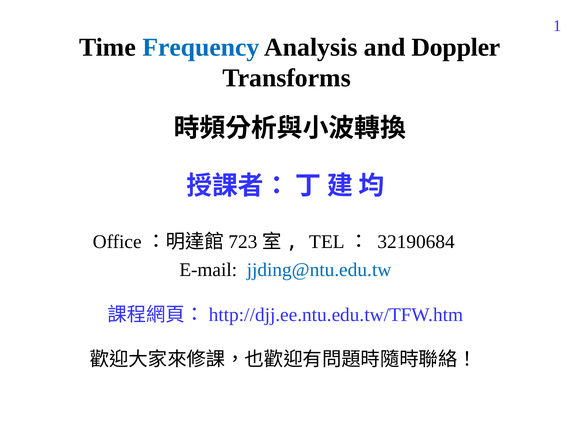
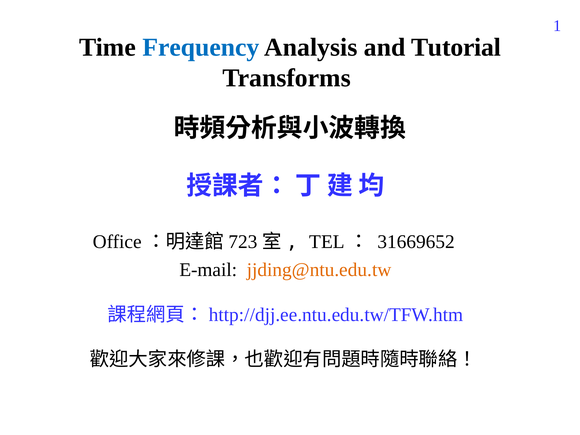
Doppler: Doppler -> Tutorial (456, 47)
32190684: 32190684 -> 31669652 (416, 242)
jjding@ntu.edu.tw colour: blue -> orange (319, 270)
